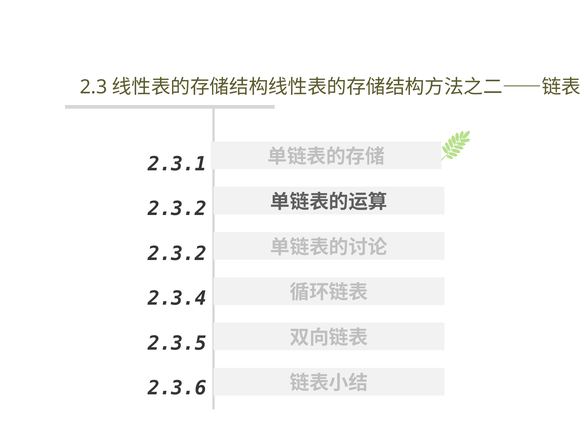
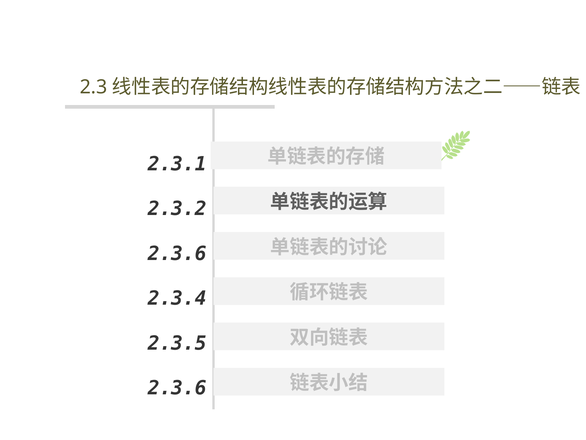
2.3.2: 2.3.2 -> 2.3.6 (177, 253)
